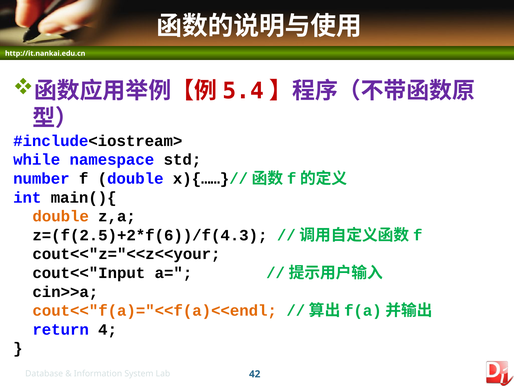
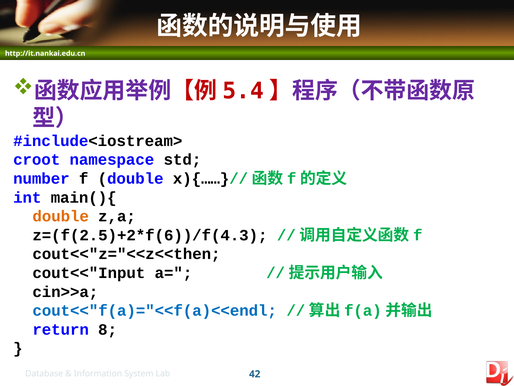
while: while -> croot (37, 160)
cout<<"z="<<z<<your: cout<<"z="<<z<<your -> cout<<"z="<<z<<then (126, 254)
cout<<"f(a)="<<f(a)<<endl colour: orange -> blue (155, 310)
4: 4 -> 8 (108, 329)
